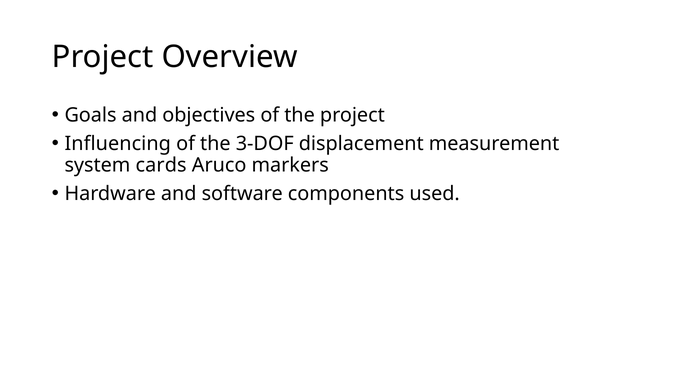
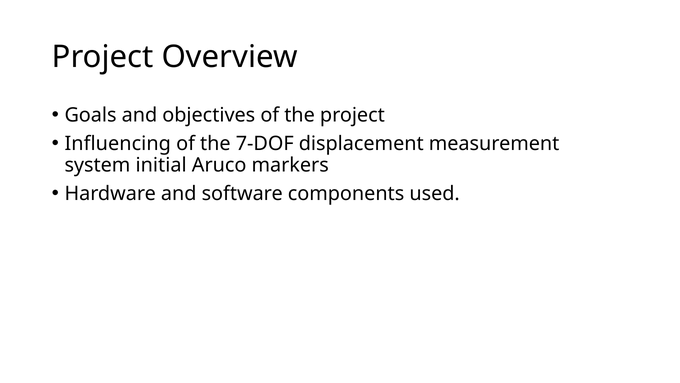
3-DOF: 3-DOF -> 7-DOF (265, 143)
cards: cards -> initial (161, 165)
